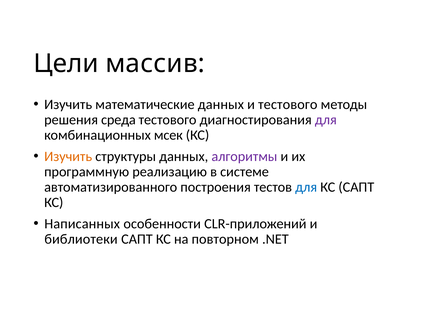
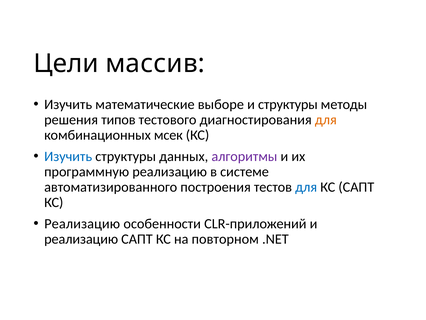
математические данных: данных -> выборе (221, 104)
и тестового: тестового -> структуры (288, 104)
среда: среда -> типов (118, 120)
для colour: purple -> orange (326, 120)
Изучить colour: orange -> blue (68, 156)
Написанных: Написанных -> Реализацию (82, 224)
библиотеки: библиотеки -> реализацию (81, 239)
